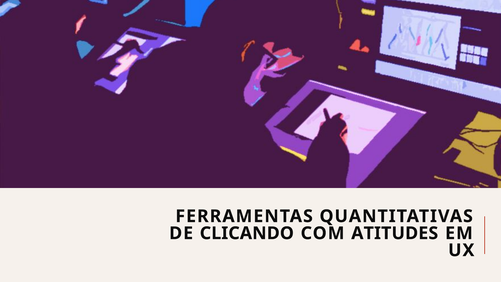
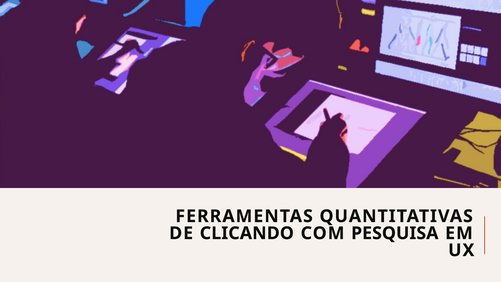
ATITUDES: ATITUDES -> PESQUISA (395, 233)
